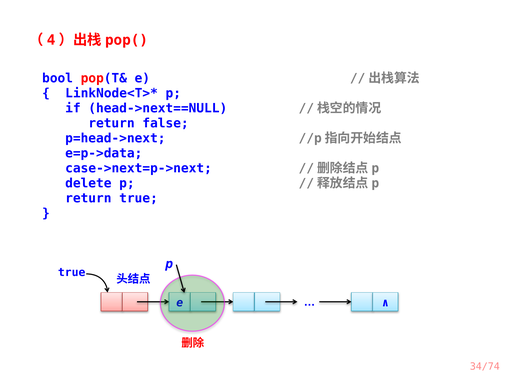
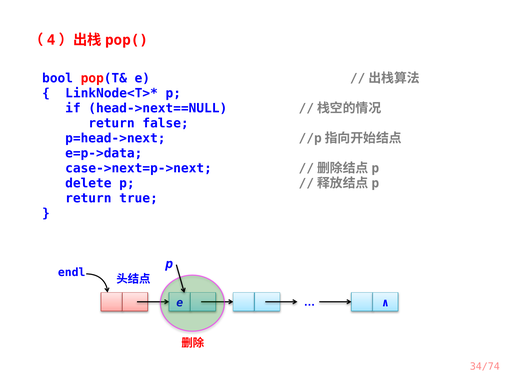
true: true -> endl (72, 272)
